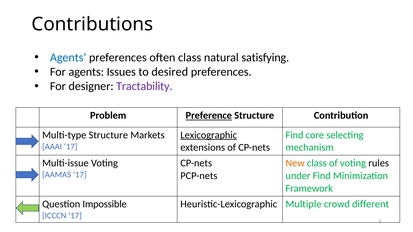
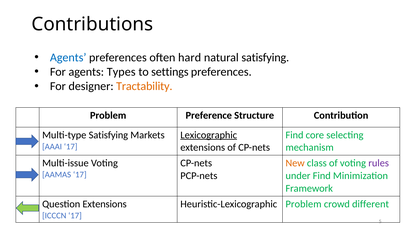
often class: class -> hard (190, 58)
Issues: Issues -> Types (121, 72)
desired: desired -> settings (170, 72)
Tractability colour: purple -> orange (144, 86)
Preference underline: present -> none (209, 116)
Multi-type Structure: Structure -> Satisfying (108, 135)
rules colour: black -> purple (379, 163)
Question Impossible: Impossible -> Extensions (105, 204)
Heuristic-Lexicographic Multiple: Multiple -> Problem (304, 204)
